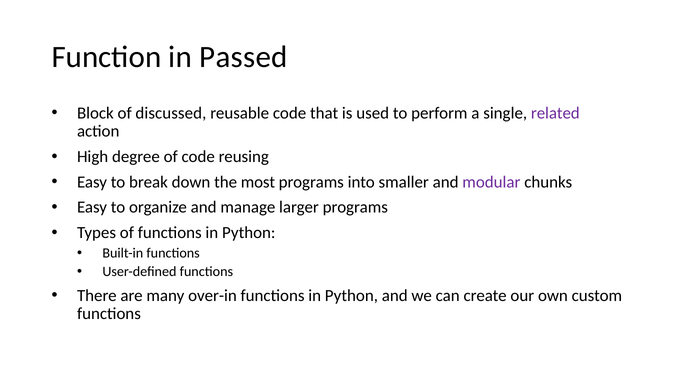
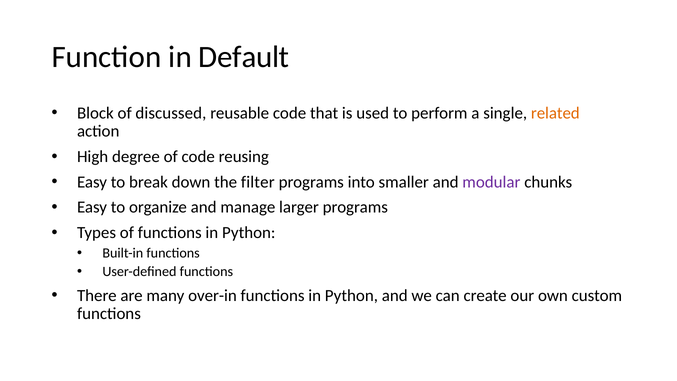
Passed: Passed -> Default (244, 57)
related colour: purple -> orange (555, 113)
most: most -> filter (258, 182)
